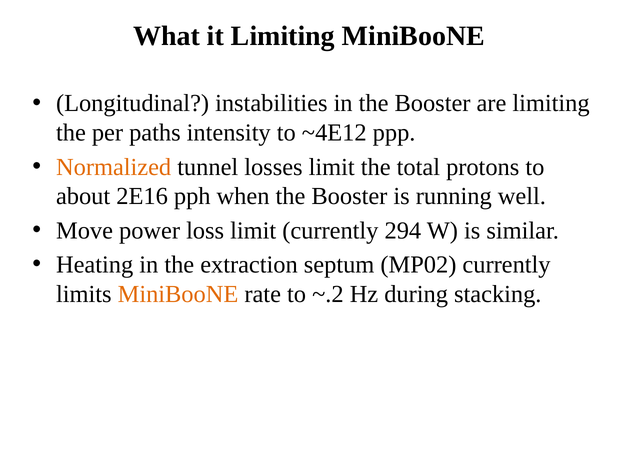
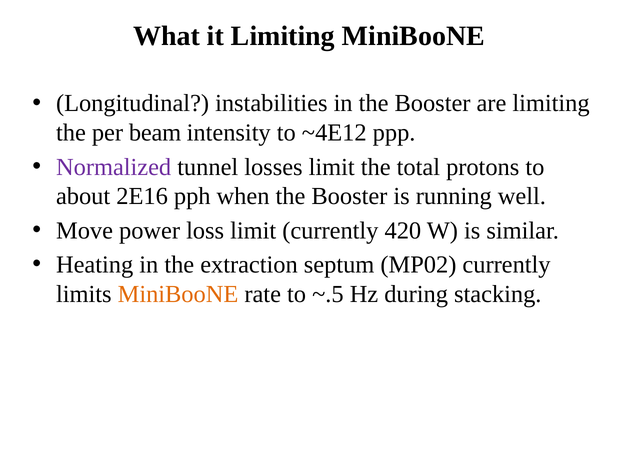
paths: paths -> beam (155, 133)
Normalized colour: orange -> purple (114, 167)
294: 294 -> 420 (403, 230)
~.2: ~.2 -> ~.5 (328, 294)
